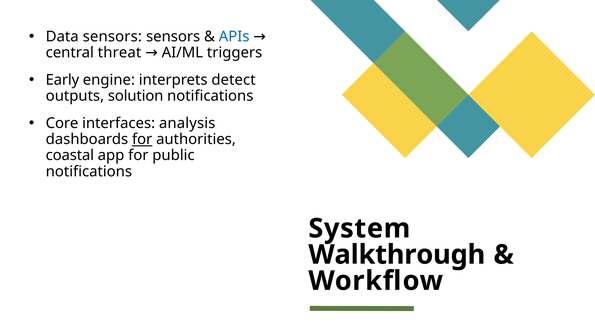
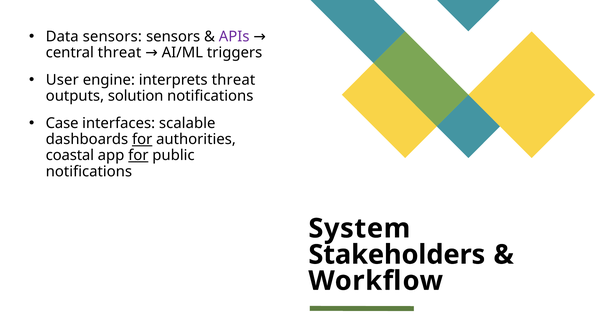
APIs colour: blue -> purple (234, 37)
Early: Early -> User (62, 80)
interprets detect: detect -> threat (234, 80)
Core: Core -> Case (62, 123)
analysis: analysis -> scalable (187, 123)
for underline: none -> present (138, 155)
Walkthrough: Walkthrough -> Stakeholders (397, 254)
